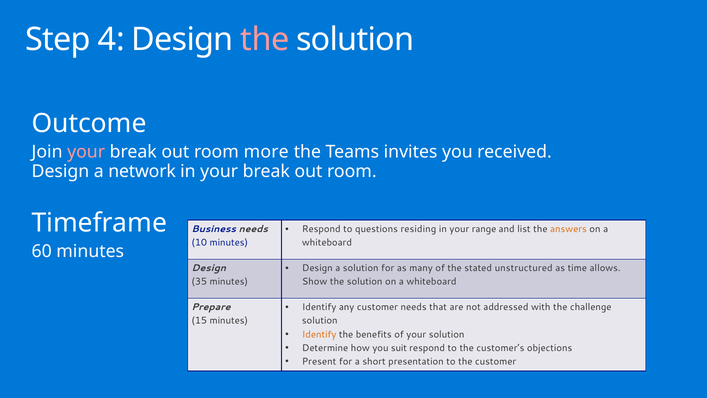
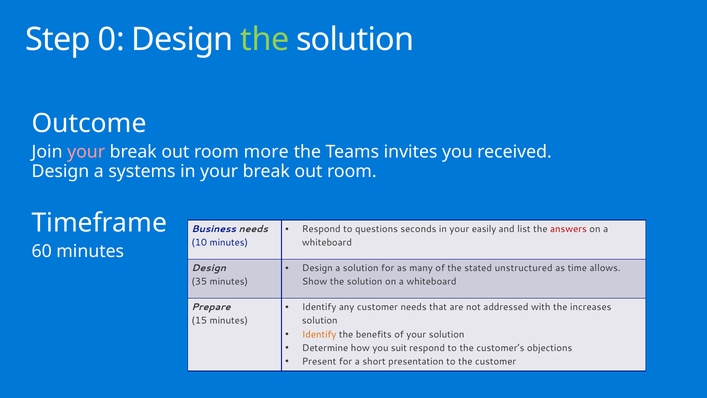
4: 4 -> 0 (111, 39)
the colour: pink -> light green (265, 39)
network: network -> systems (142, 171)
residing: residing -> seconds (418, 229)
range: range -> easily (484, 229)
answers colour: orange -> red (568, 229)
challenge: challenge -> increases (591, 307)
